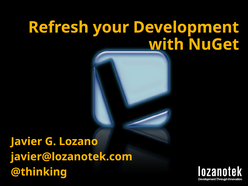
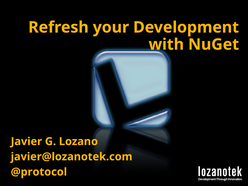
@thinking: @thinking -> @protocol (39, 172)
